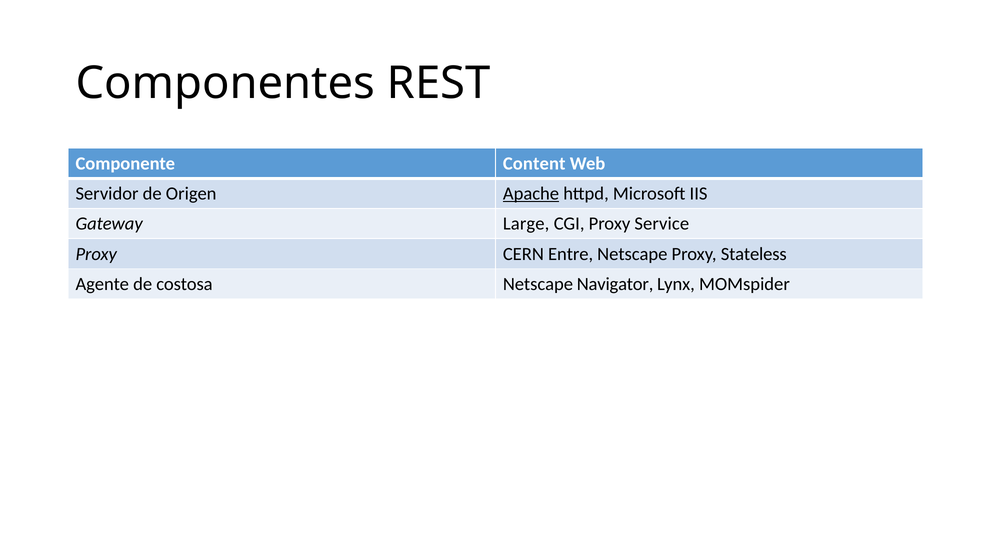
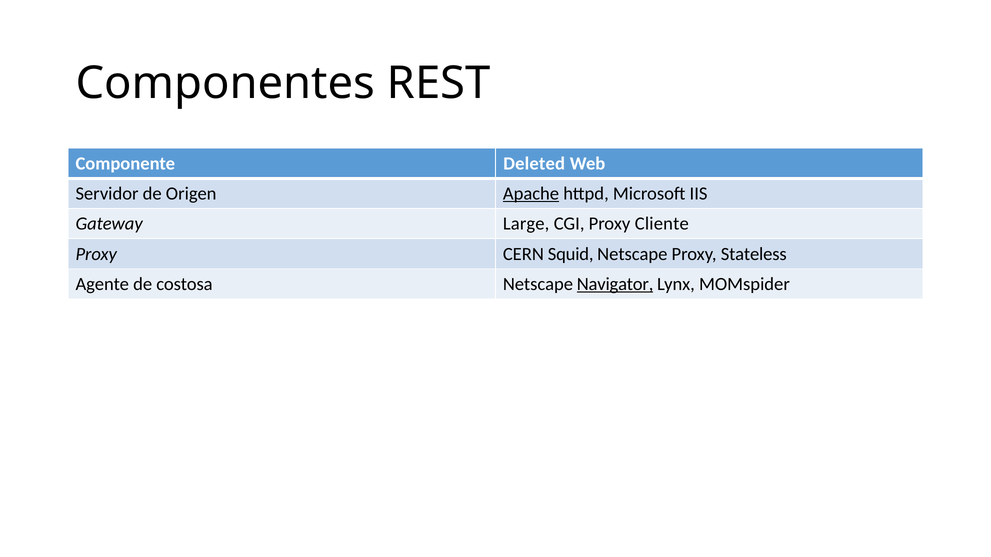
Content: Content -> Deleted (534, 164)
Service: Service -> Cliente (662, 224)
Entre: Entre -> Squid (571, 254)
Navigator underline: none -> present (615, 284)
